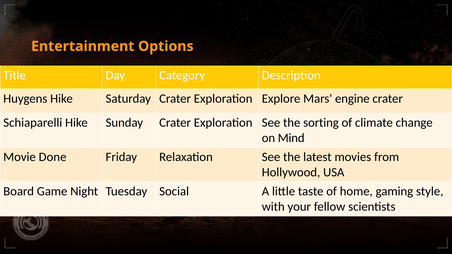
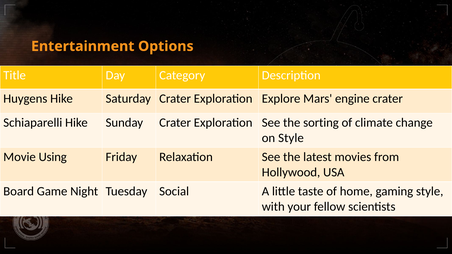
on Mind: Mind -> Style (291, 138)
Done: Done -> Using (53, 157)
